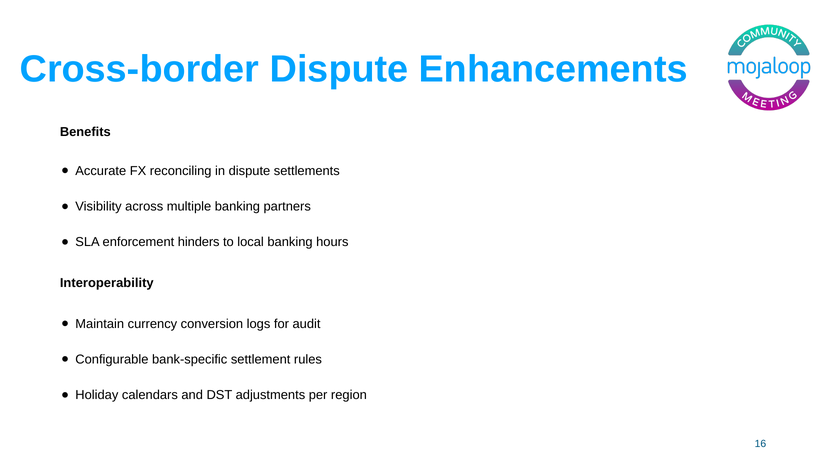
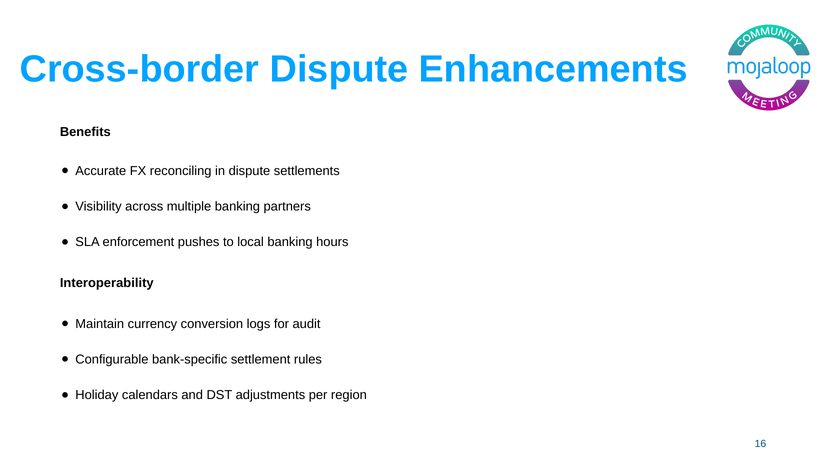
hinders: hinders -> pushes (199, 242)
